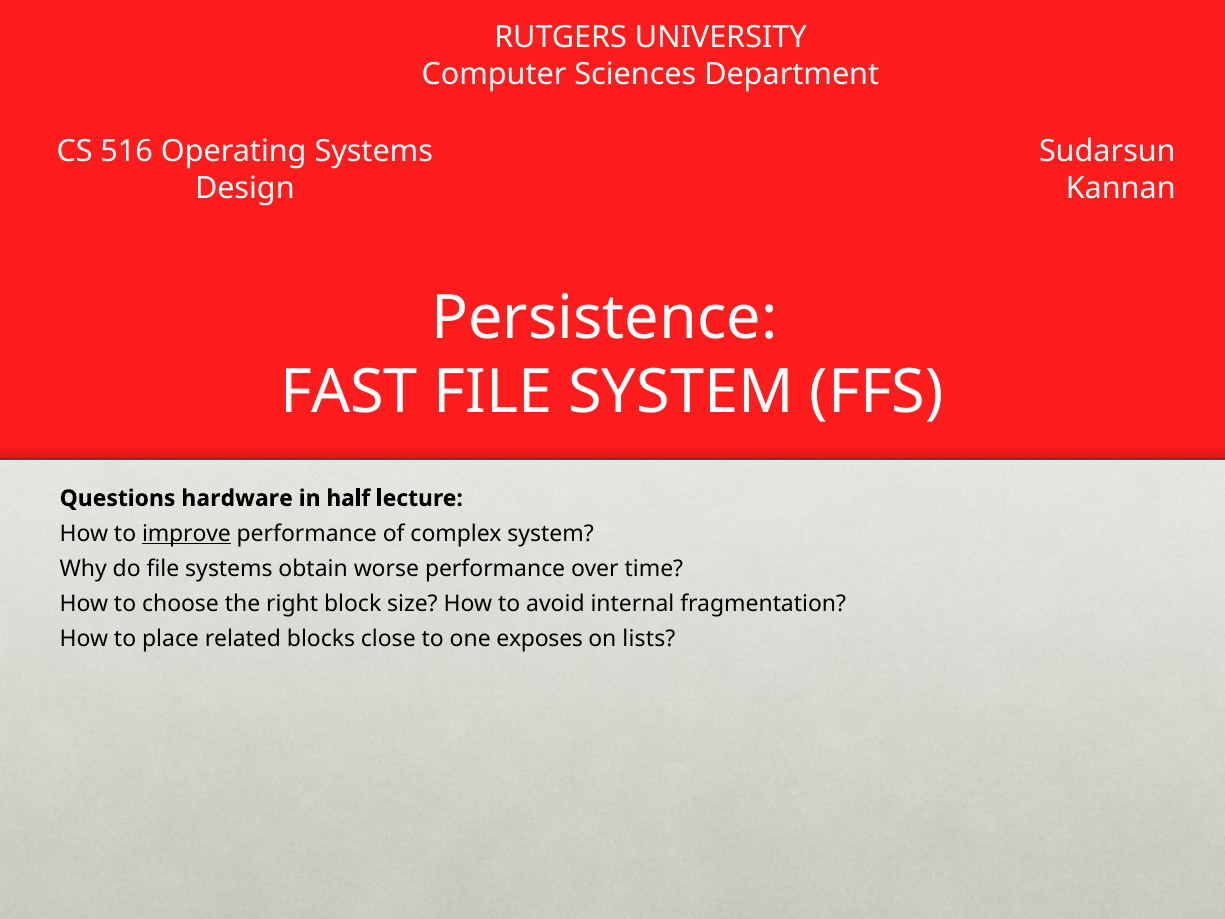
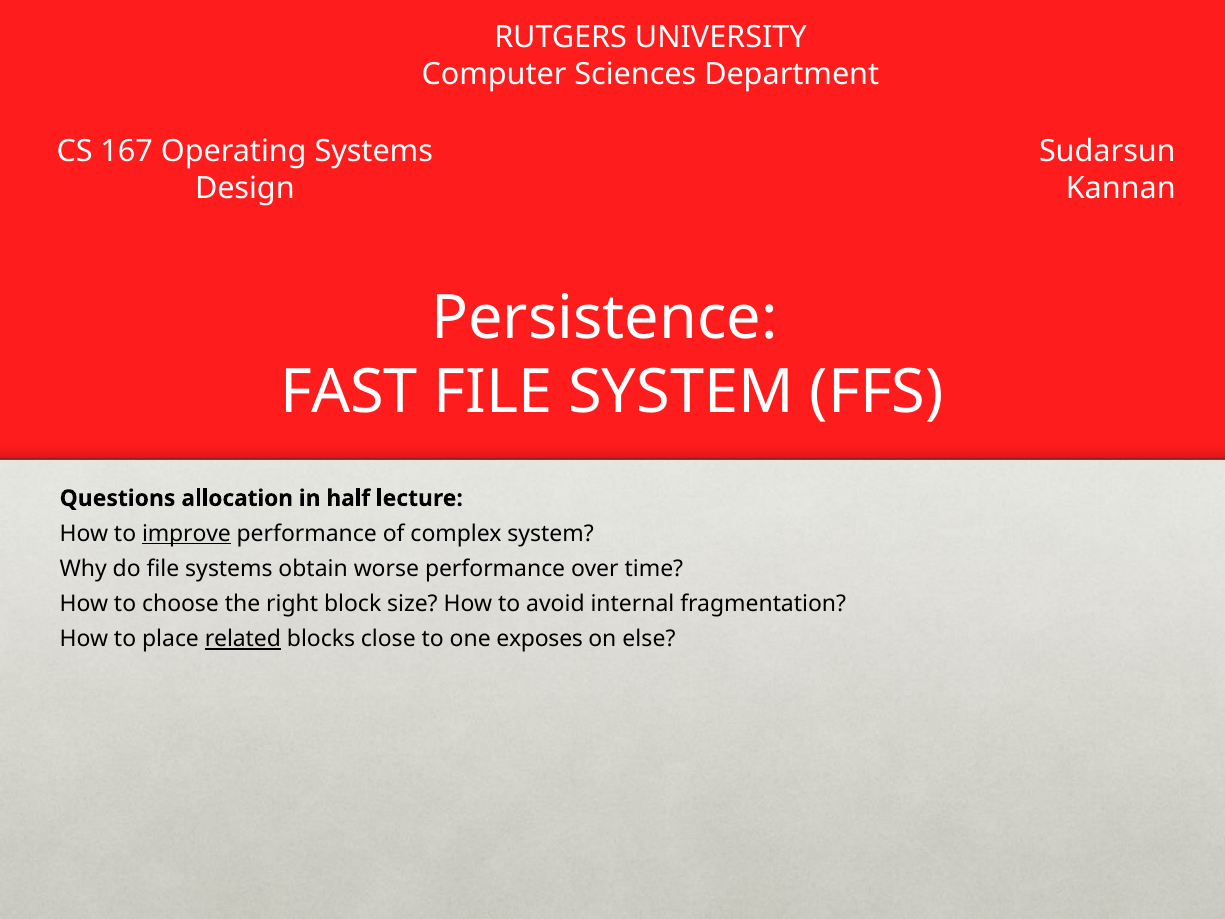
516: 516 -> 167 (127, 151)
hardware: hardware -> allocation (237, 498)
related underline: none -> present (243, 639)
lists: lists -> else (649, 639)
